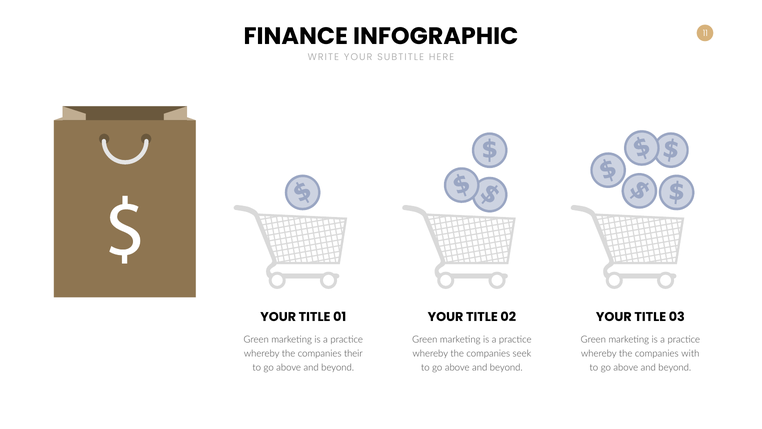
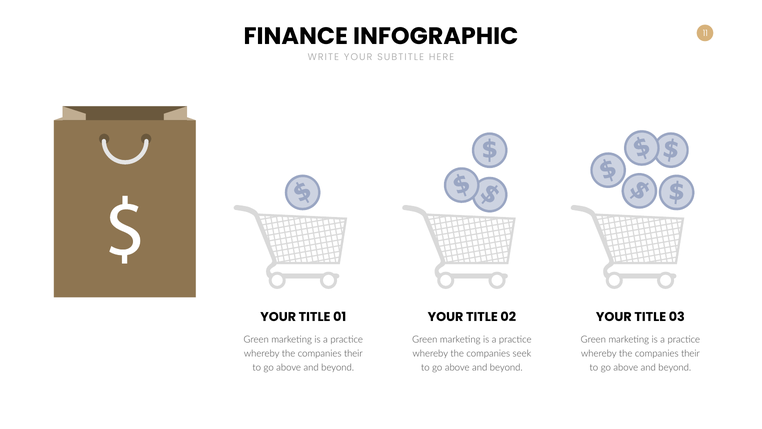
with: with -> their (690, 353)
